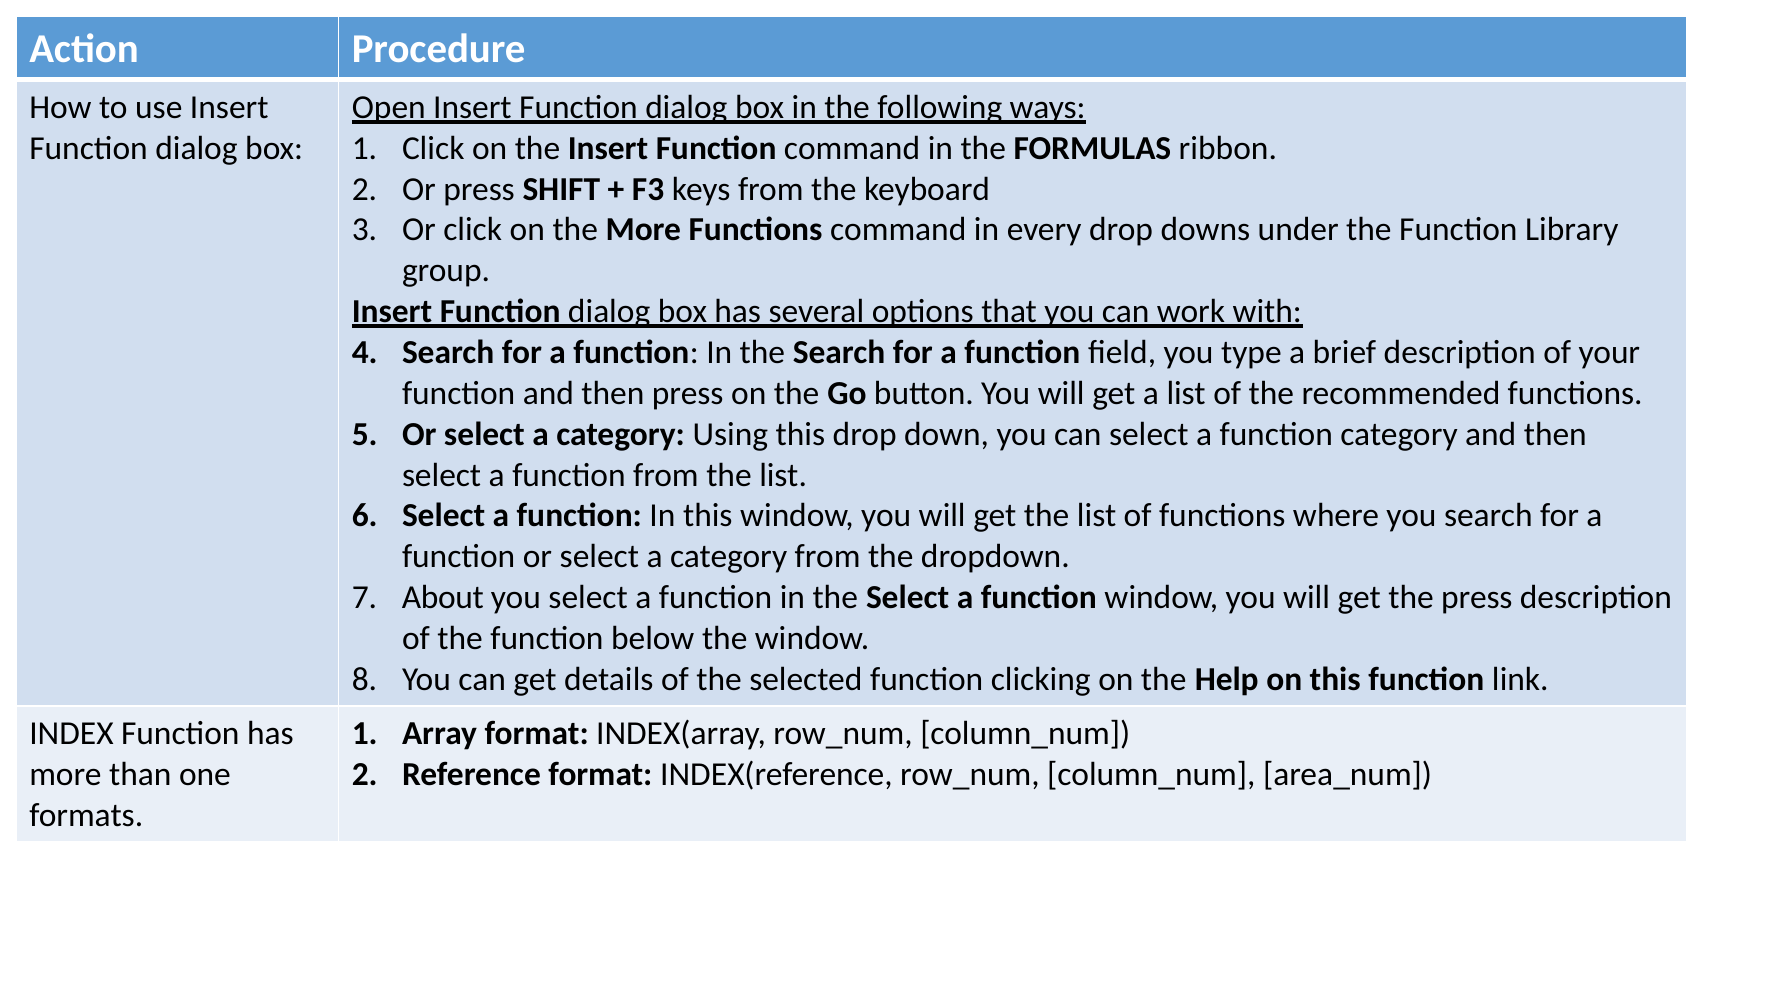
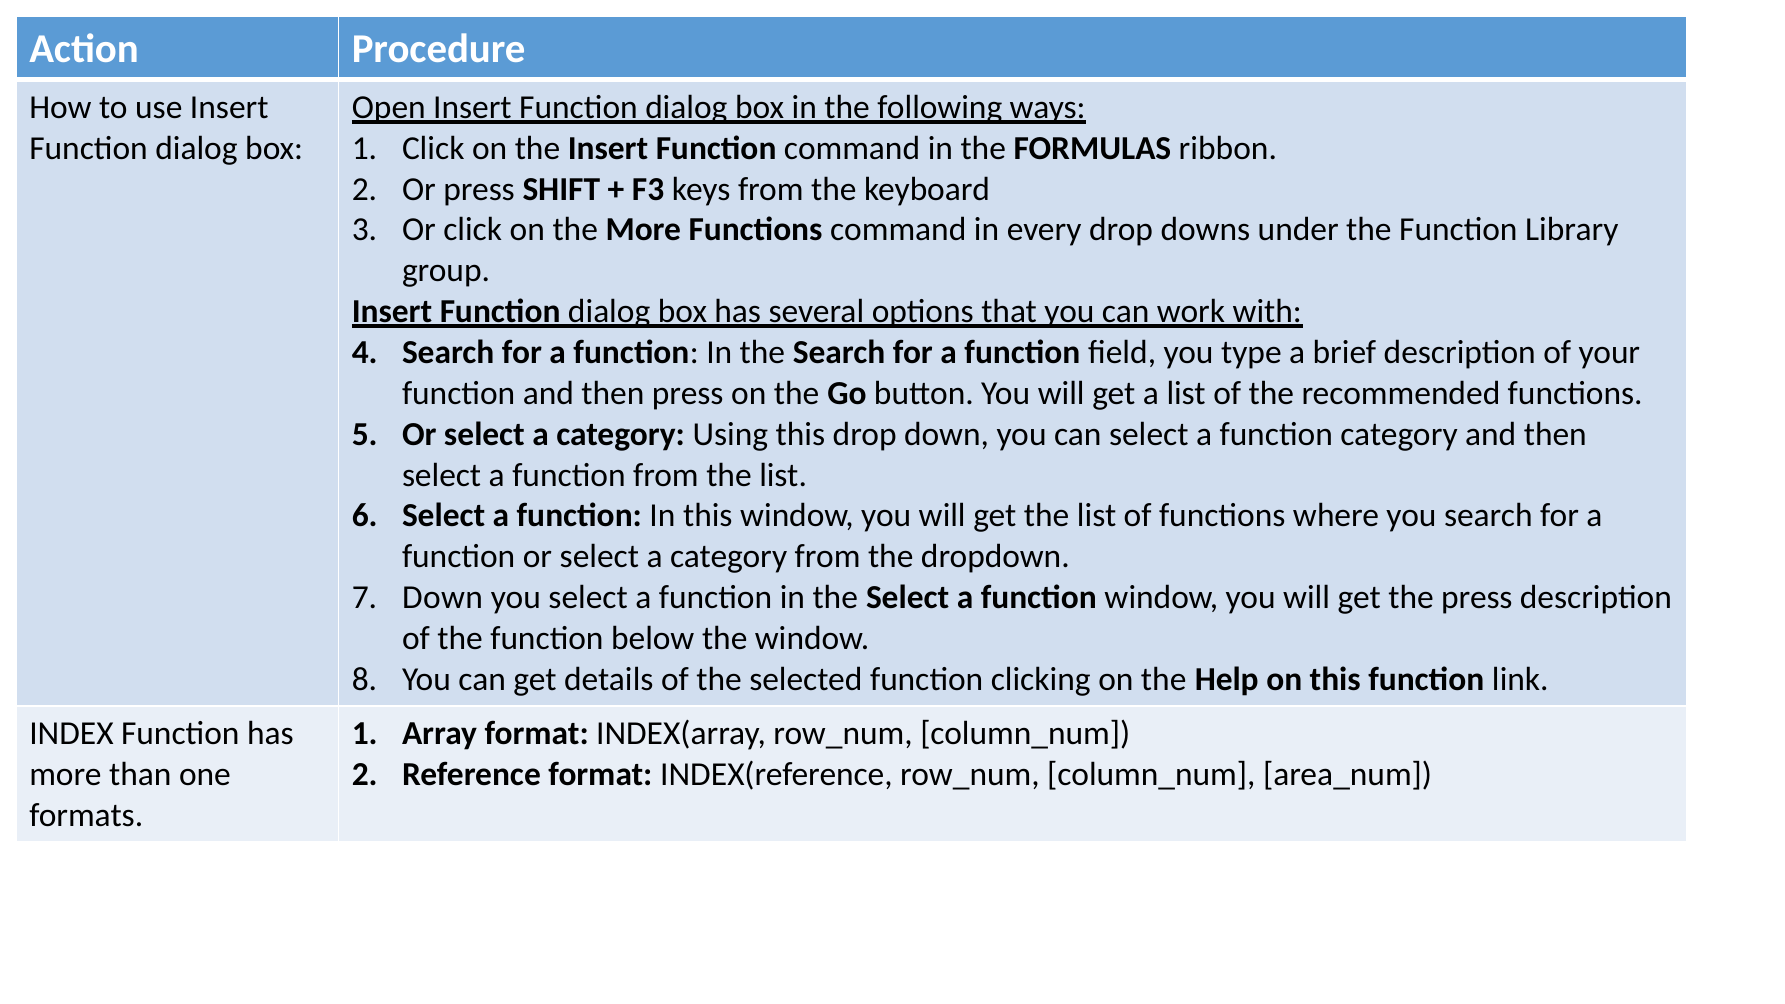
About: About -> Down (443, 598)
